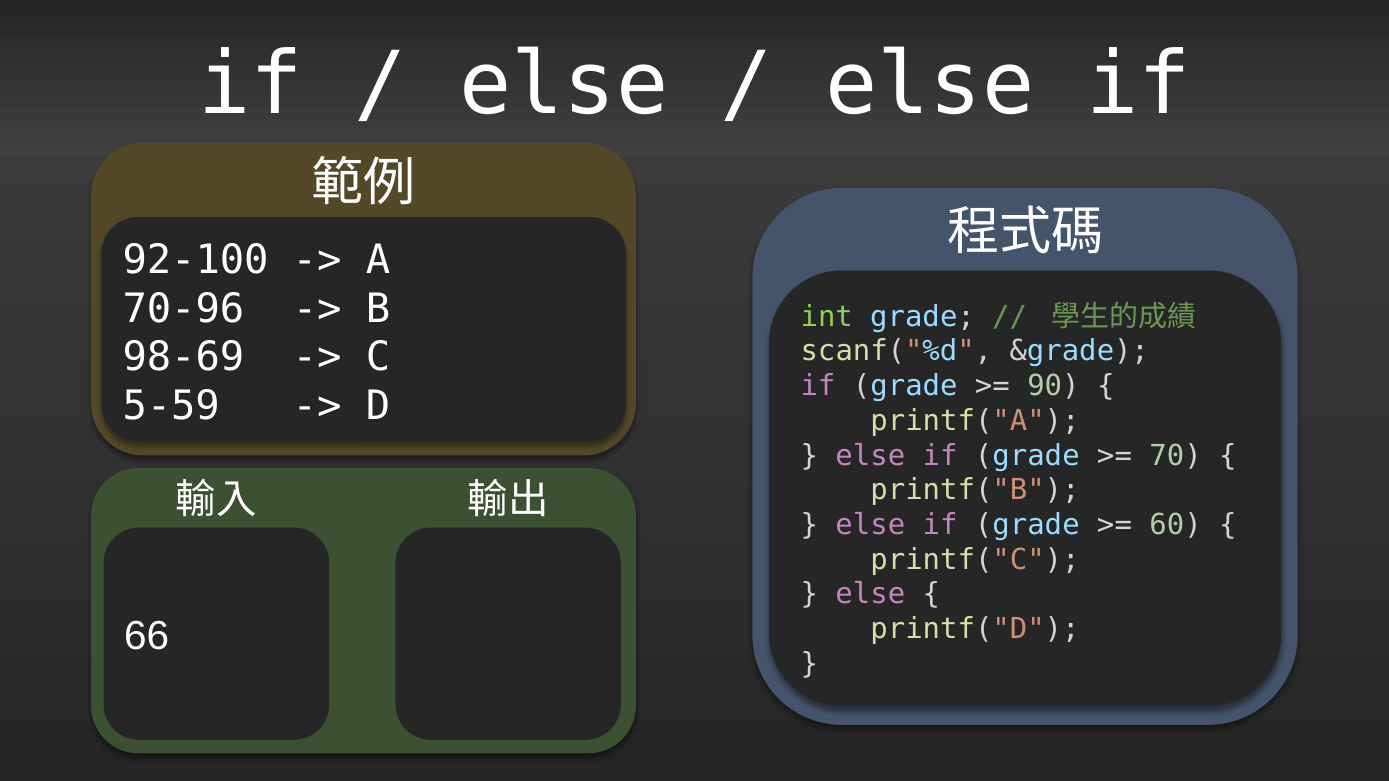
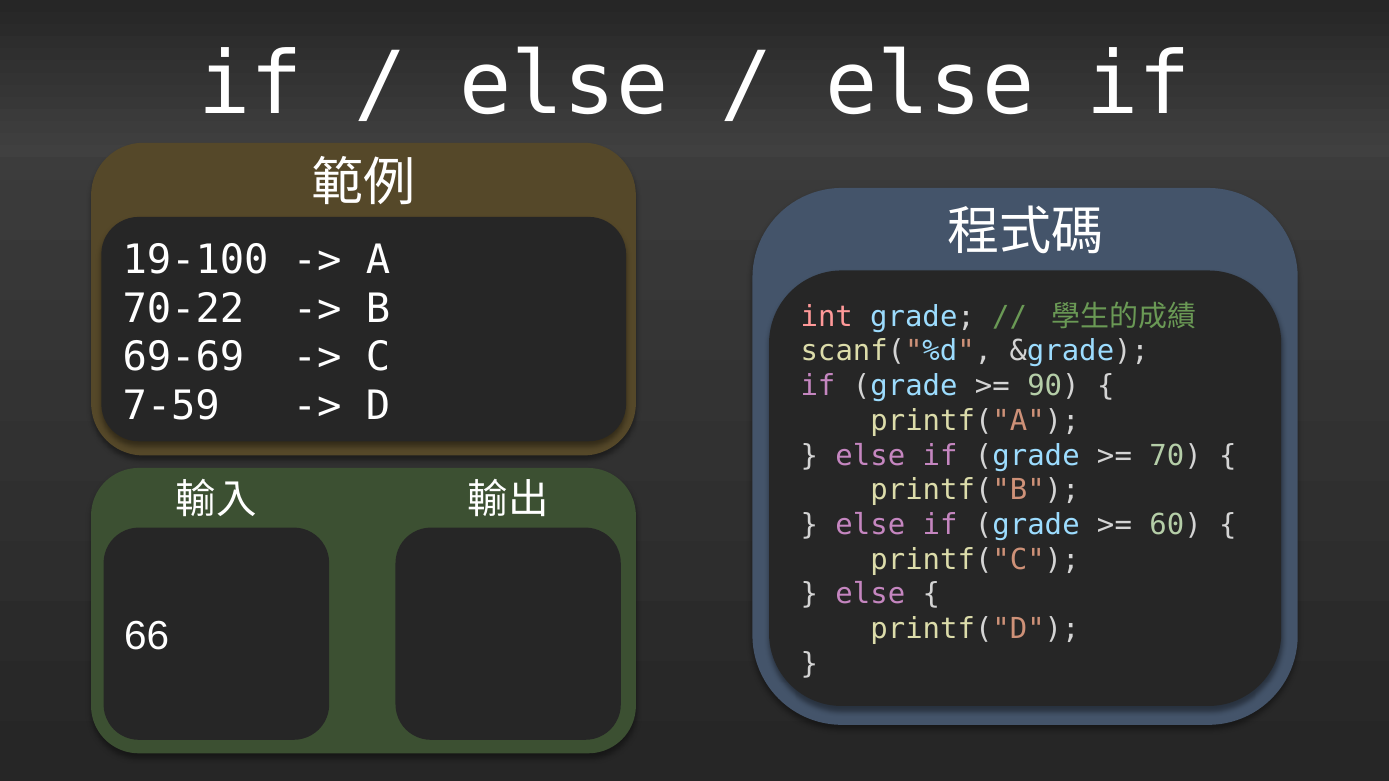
92-100: 92-100 -> 19-100 (196, 260)
70-96: 70-96 -> 70-22 (183, 309)
int colour: light green -> pink (827, 317)
98-69: 98-69 -> 69-69 (183, 357)
5-59: 5-59 -> 7-59 (171, 406)
